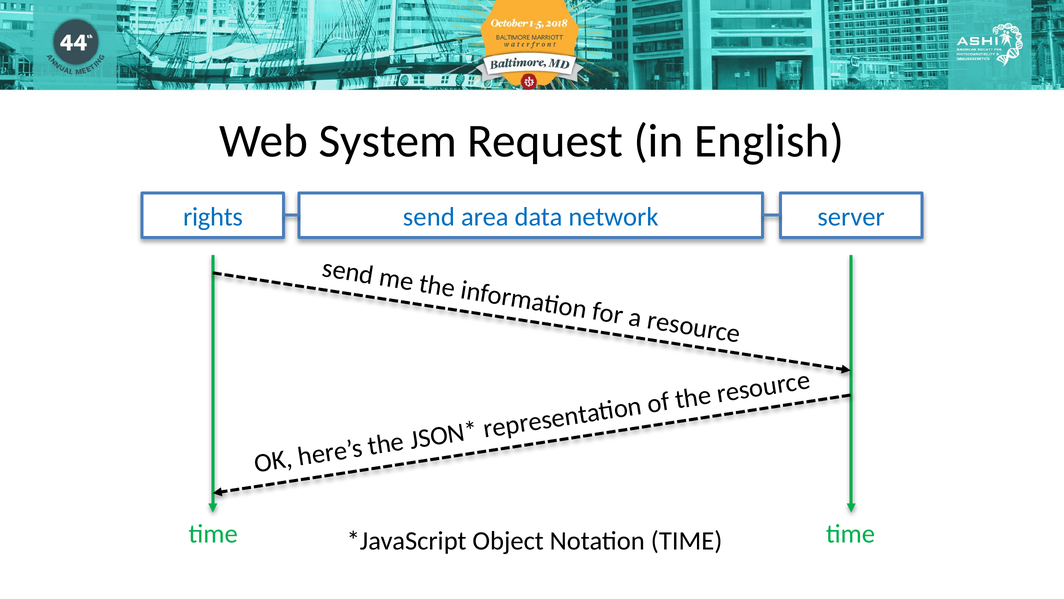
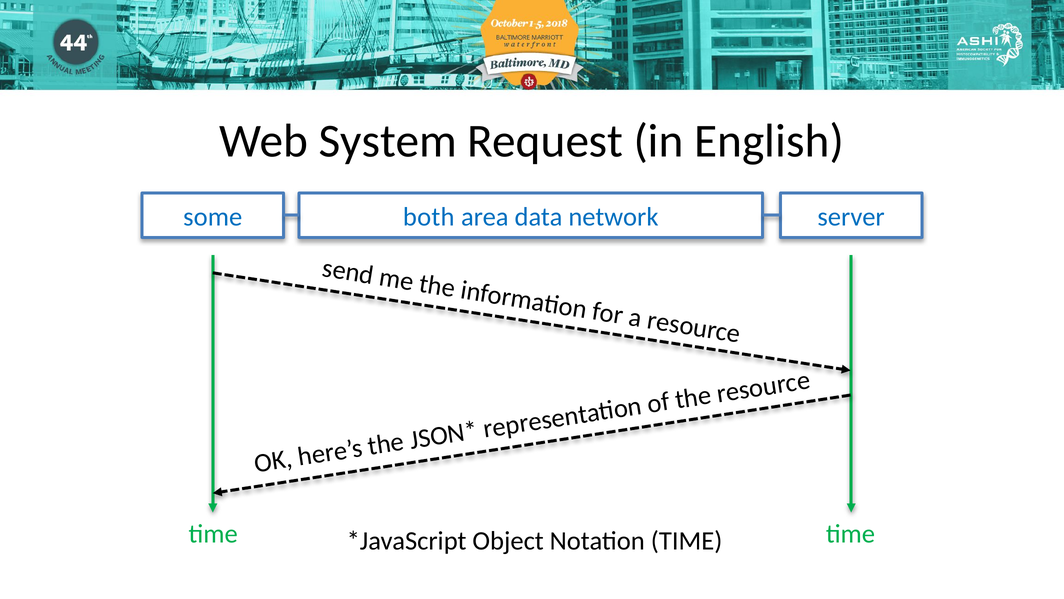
rights: rights -> some (213, 217)
send: send -> both (429, 217)
